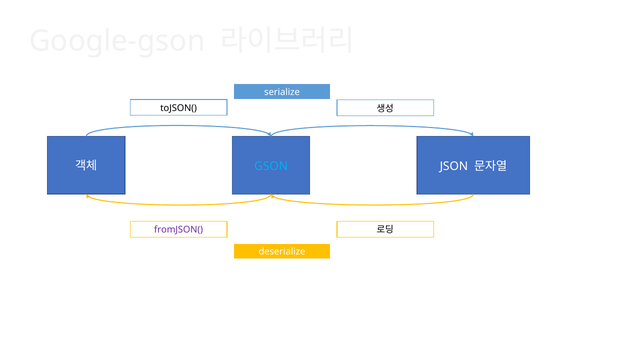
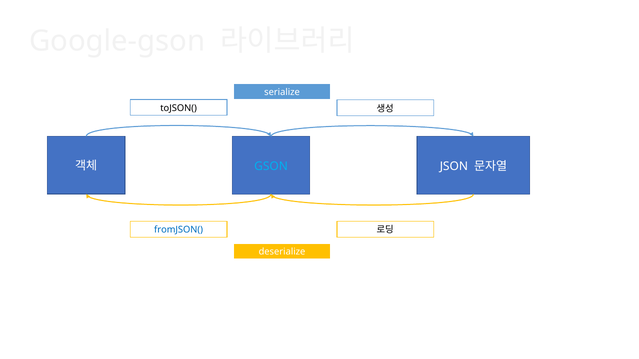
fromJSON( colour: purple -> blue (179, 230)
